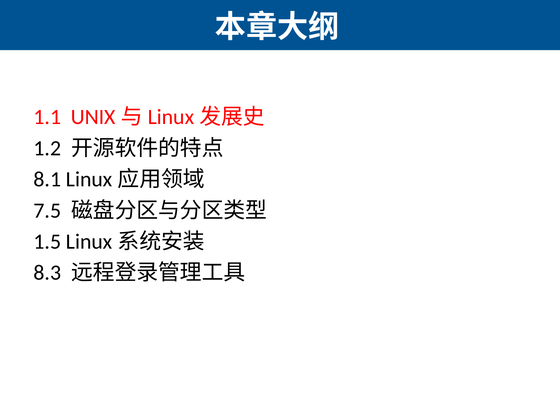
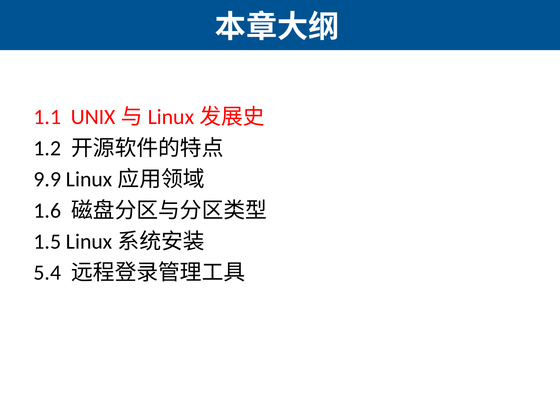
8.1: 8.1 -> 9.9 (47, 179)
7.5: 7.5 -> 1.6 (47, 211)
8.3: 8.3 -> 5.4 (47, 273)
